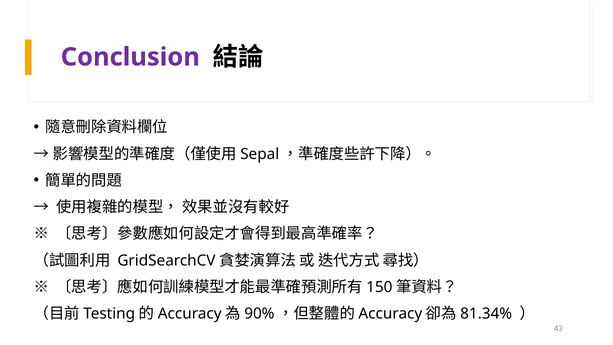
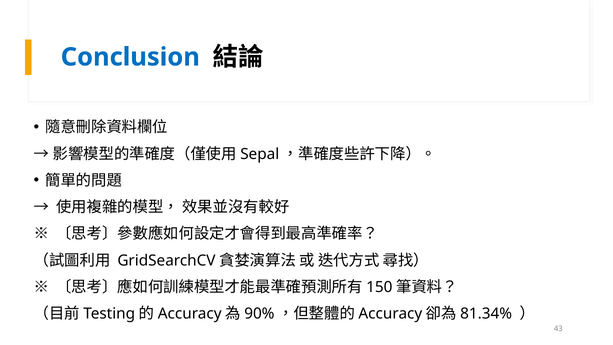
Conclusion colour: purple -> blue (130, 57)
